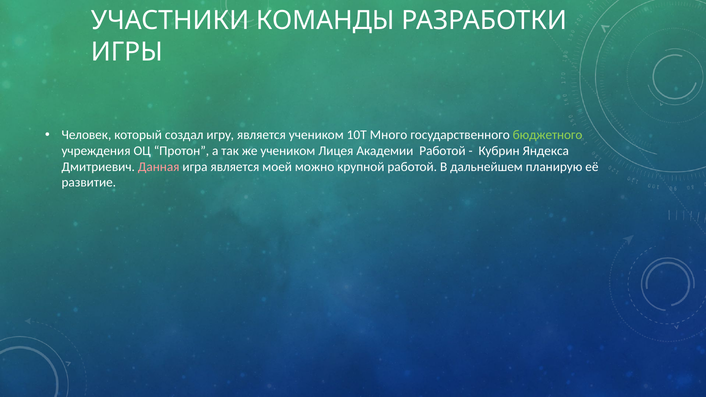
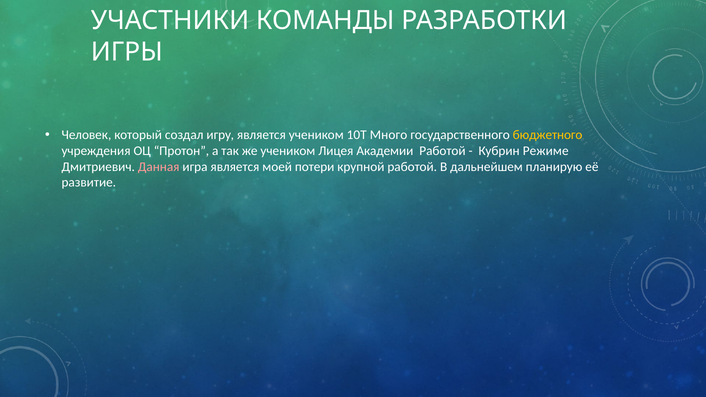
бюджетного colour: light green -> yellow (548, 135)
Яндекса: Яндекса -> Режиме (546, 151)
можно: можно -> потери (315, 167)
